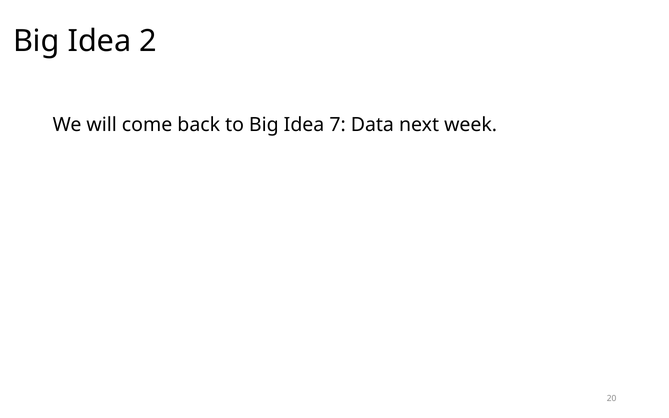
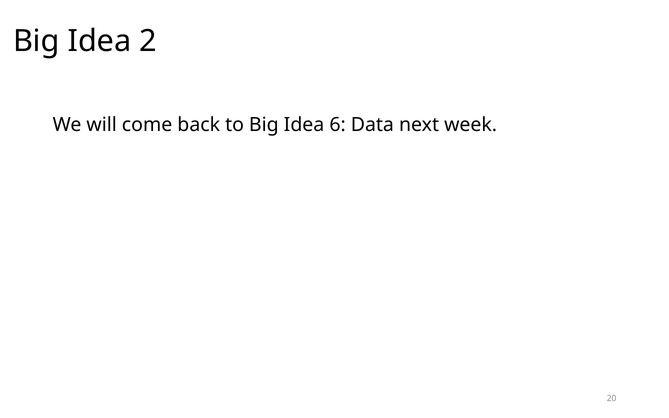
7: 7 -> 6 (338, 125)
